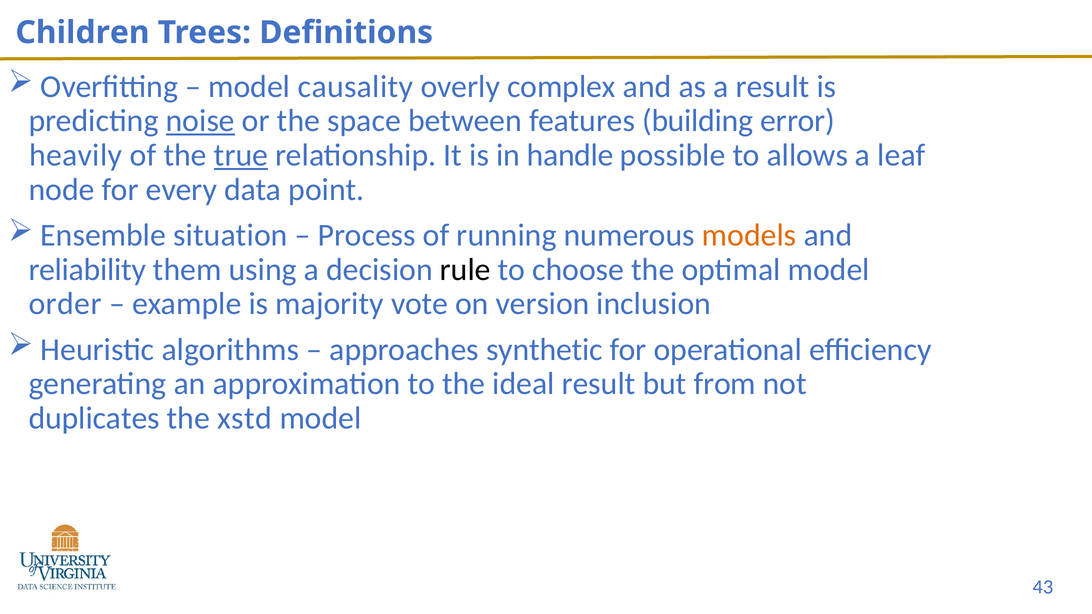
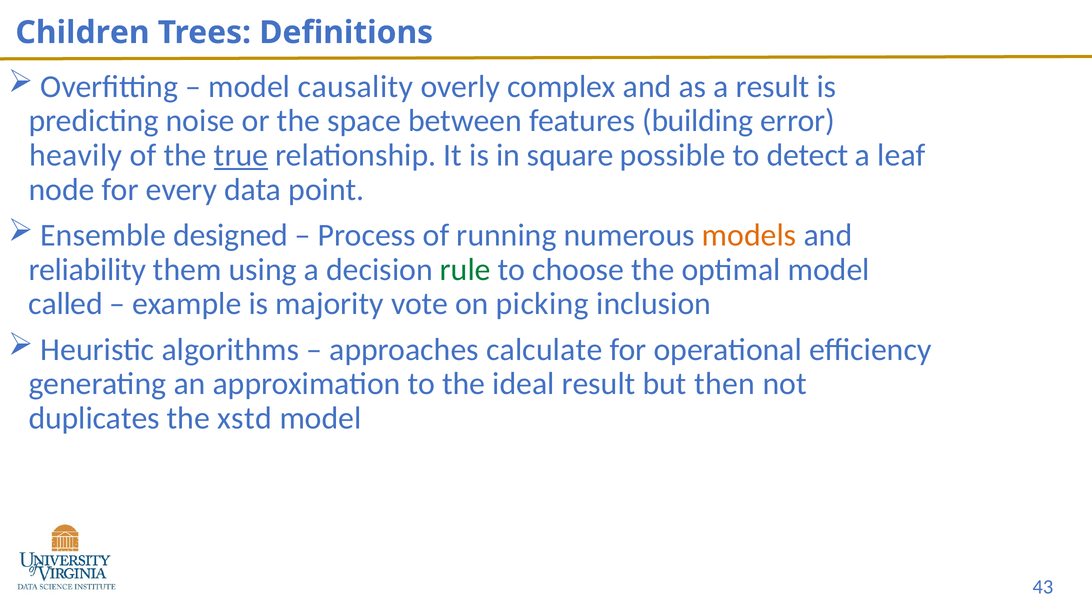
noise underline: present -> none (200, 121)
handle: handle -> square (570, 155)
allows: allows -> detect (808, 155)
situation: situation -> designed (231, 235)
rule colour: black -> green (465, 270)
order: order -> called (66, 304)
version: version -> picking (542, 304)
synthetic: synthetic -> calculate (544, 350)
from: from -> then (725, 384)
